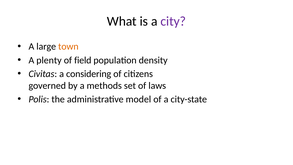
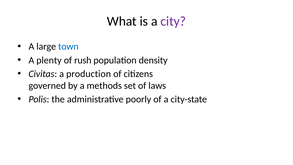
town colour: orange -> blue (68, 46)
field: field -> rush (83, 60)
considering: considering -> production (89, 74)
model: model -> poorly (138, 99)
